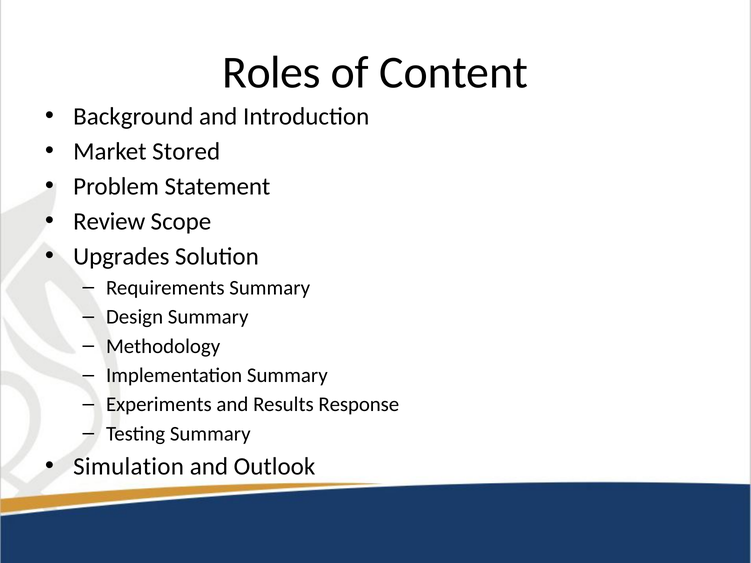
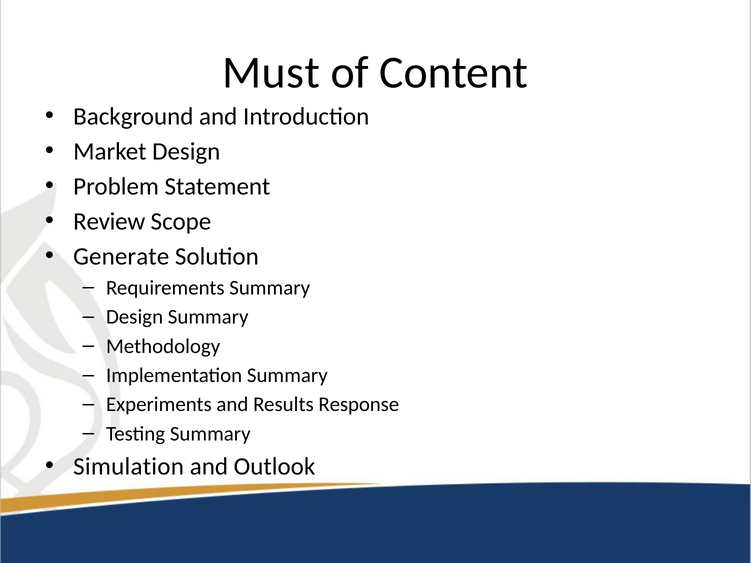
Roles: Roles -> Must (271, 73)
Market Stored: Stored -> Design (186, 151)
Upgrades: Upgrades -> Generate (121, 256)
